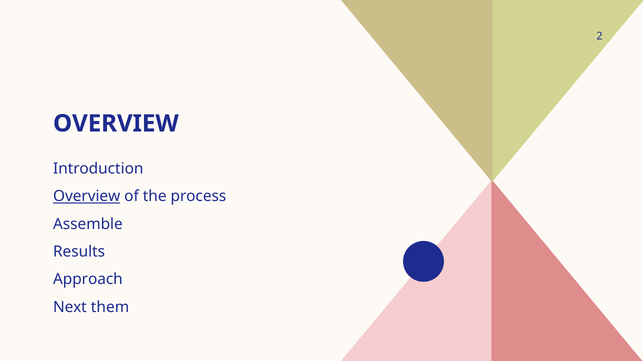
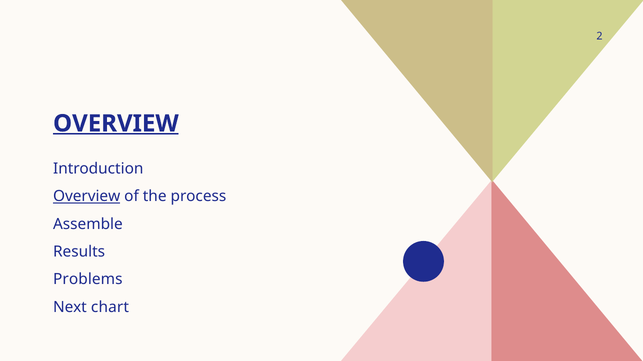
OVERVIEW underline: none -> present (116, 124)
Approach: Approach -> Problems (88, 280)
them: them -> chart (110, 308)
